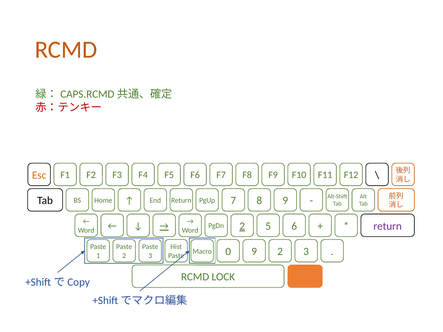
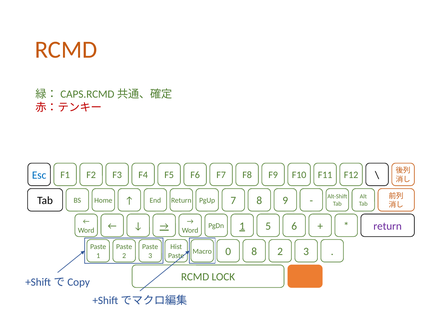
Esc colour: orange -> blue (39, 175)
Word 2: 2 -> 1 (242, 226)
0 9: 9 -> 8 (254, 252)
